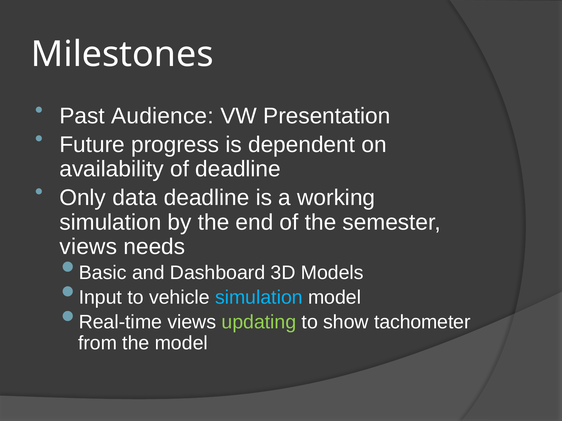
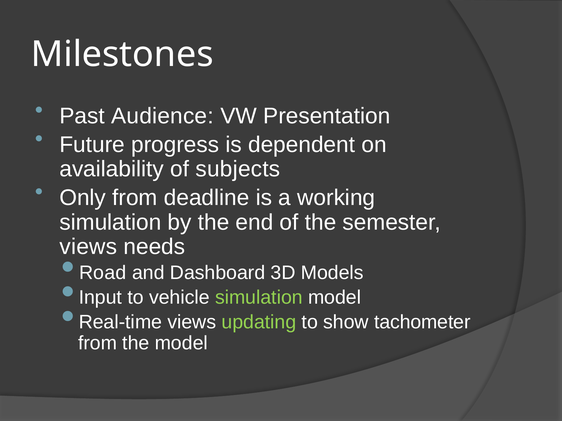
of deadline: deadline -> subjects (238, 169)
Only data: data -> from (135, 198)
Basic: Basic -> Road (103, 273)
simulation colour: light blue -> light green (259, 298)
